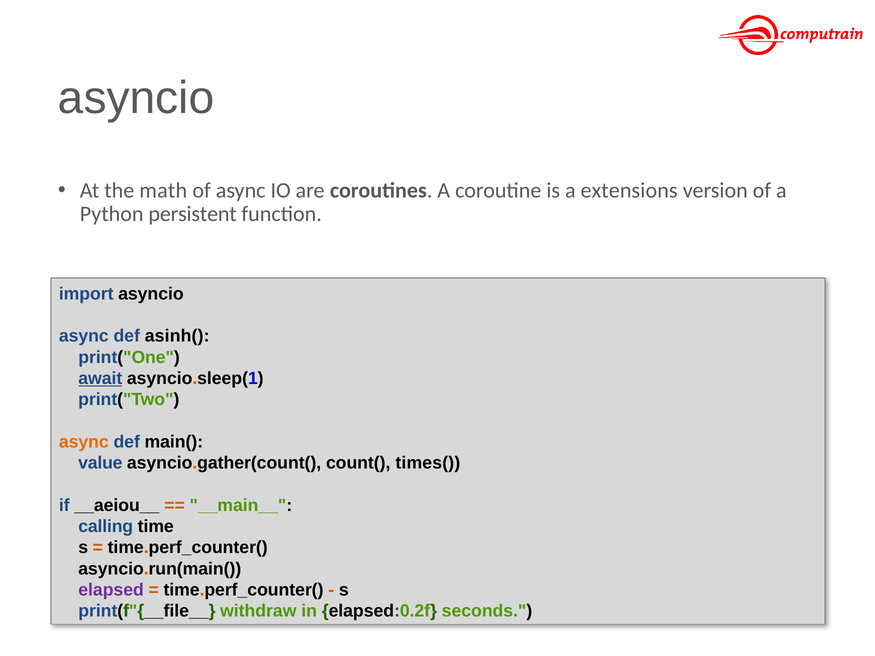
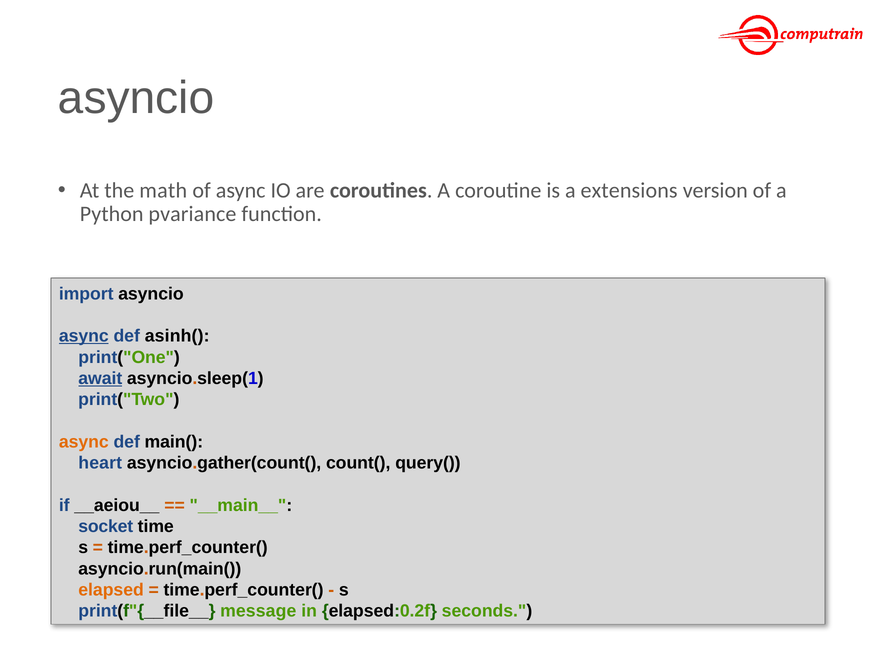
persistent: persistent -> pvariance (192, 214)
async underline: none -> present (84, 336)
value: value -> heart (100, 463)
times(: times( -> query( (428, 463)
calling: calling -> socket (106, 527)
elapsed colour: purple -> orange (111, 590)
withdraw: withdraw -> message (258, 611)
